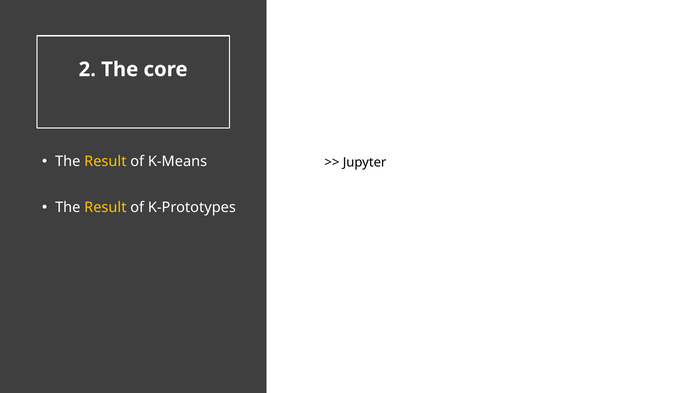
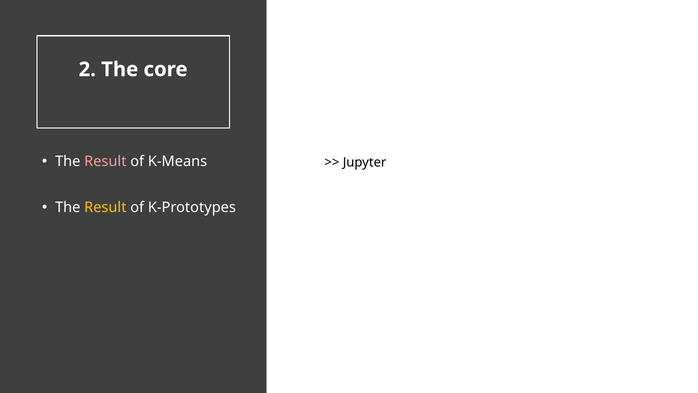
Result colour: yellow -> pink (105, 161)
